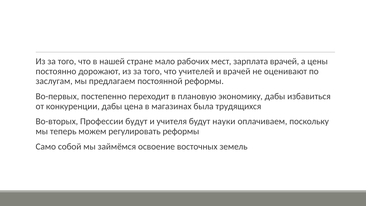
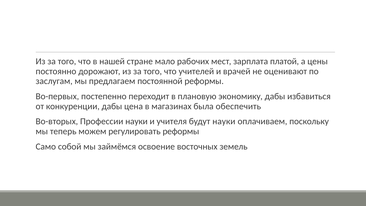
зарплата врачей: врачей -> платой (285, 61)
трудящихся: трудящихся -> обеспечить (238, 106)
Профессии будут: будут -> науки (136, 121)
